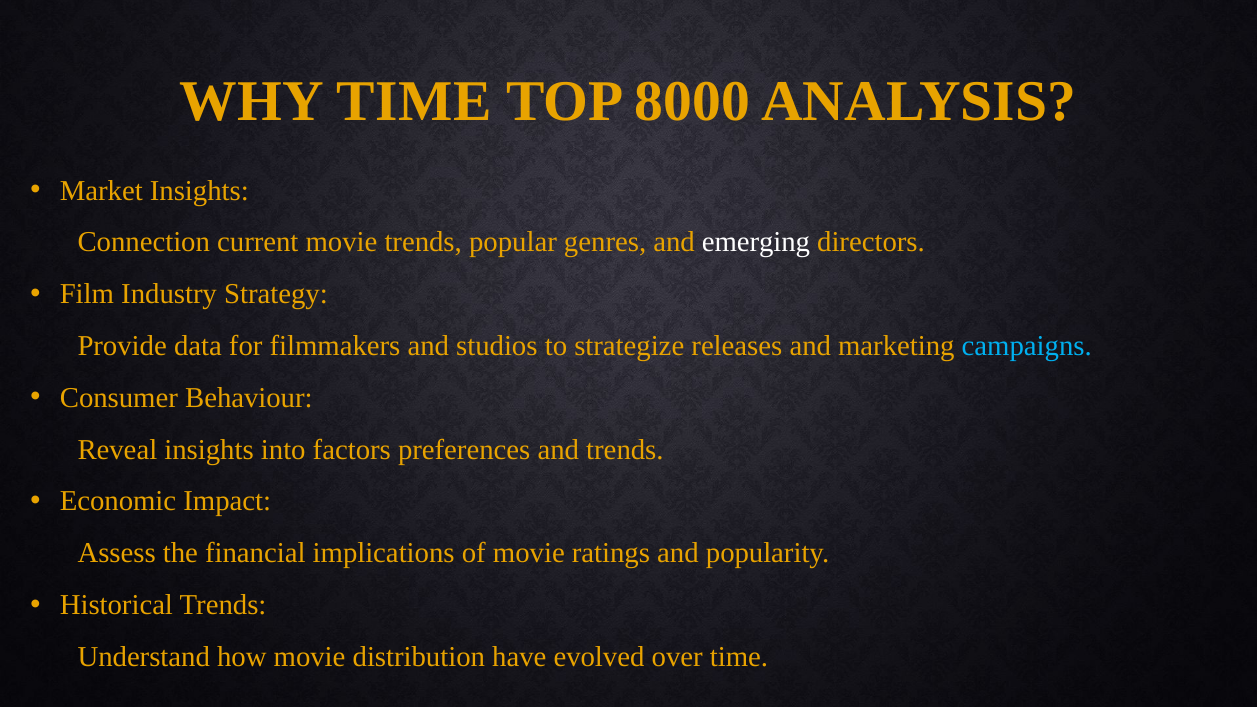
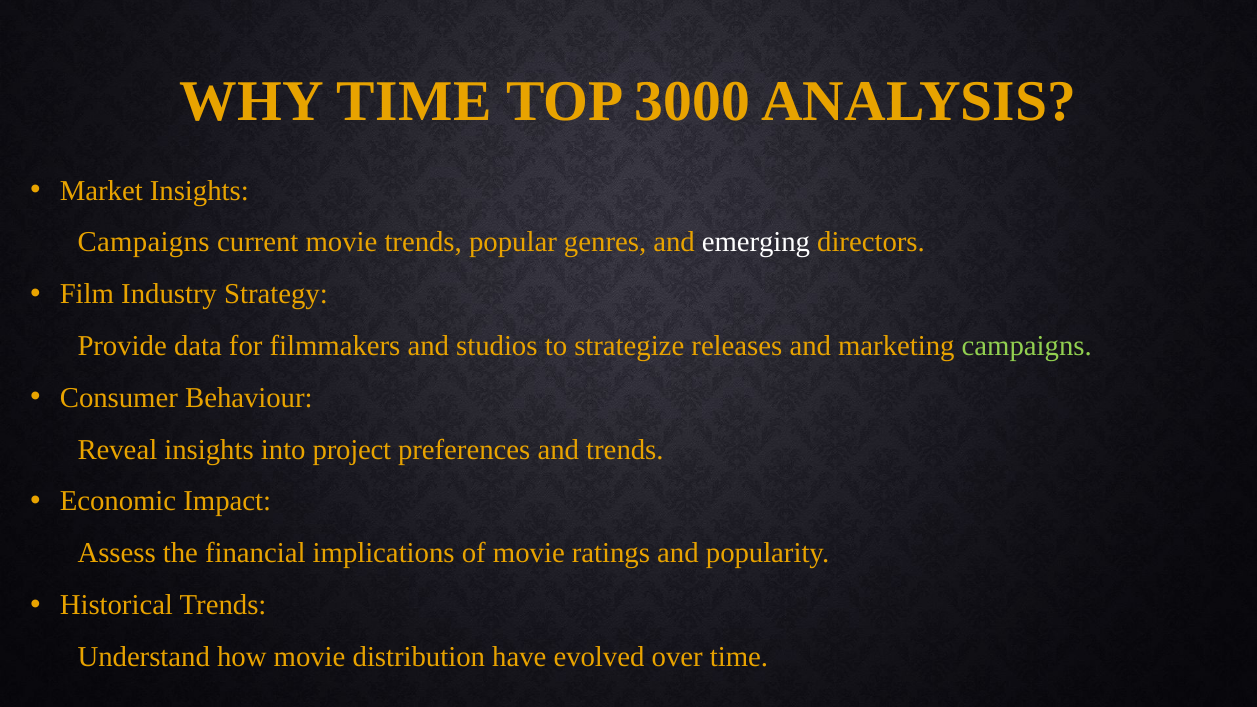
8000: 8000 -> 3000 (693, 101)
Connection: Connection -> Campaigns (144, 242)
campaigns colour: light blue -> light green (1027, 346)
factors: factors -> project (352, 450)
